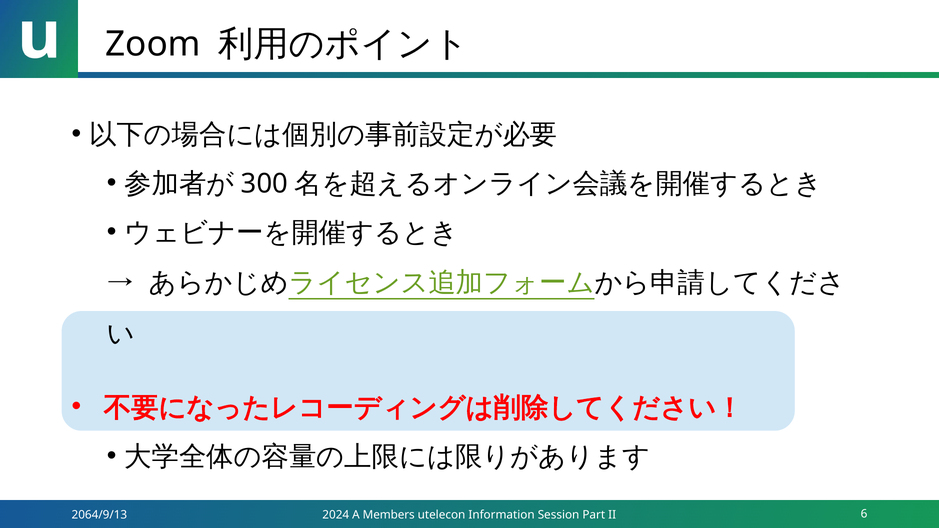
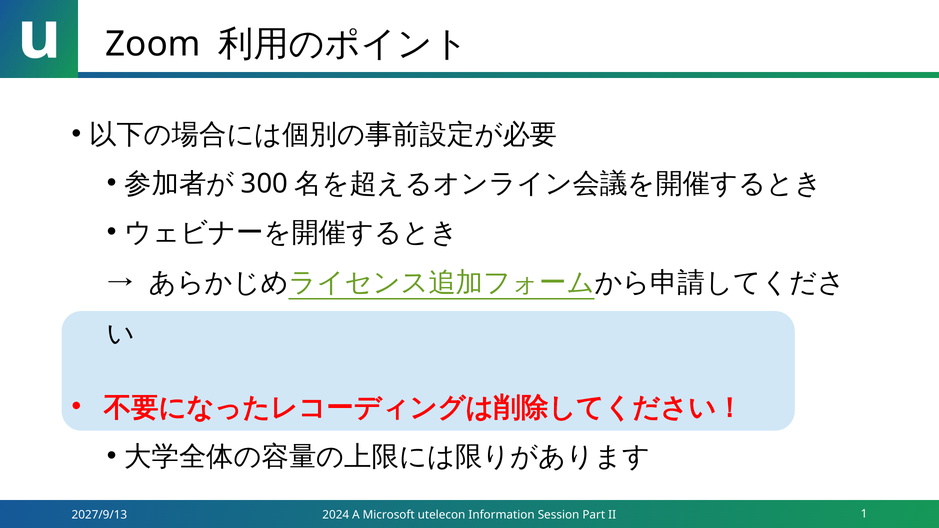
2064/9/13: 2064/9/13 -> 2027/9/13 (99, 515)
Members: Members -> Microsoft (389, 515)
6: 6 -> 1 (864, 514)
